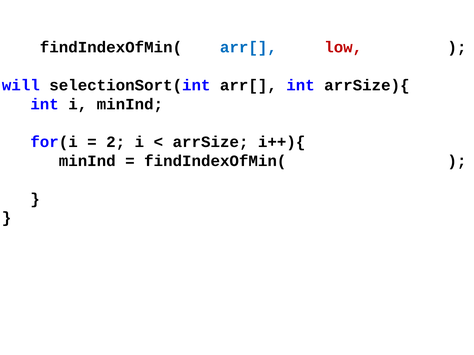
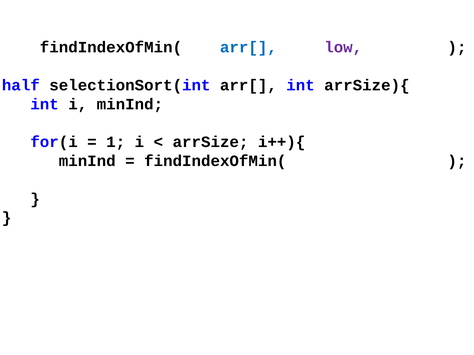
low colour: red -> purple (343, 47)
will: will -> half (21, 85)
2: 2 -> 1 (116, 142)
